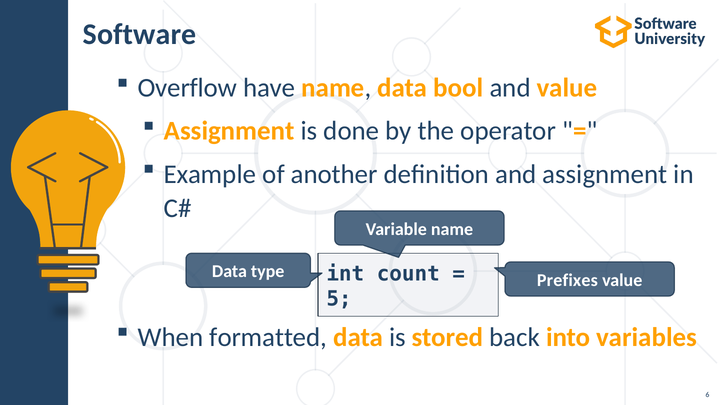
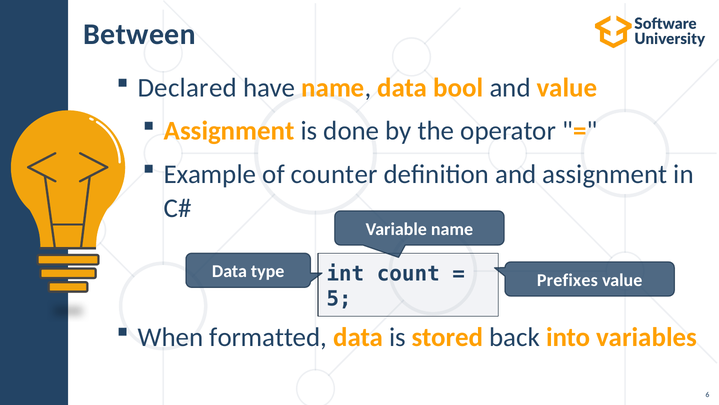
Software: Software -> Between (140, 34)
Overflow: Overflow -> Declared (187, 88)
another: another -> counter (334, 174)
